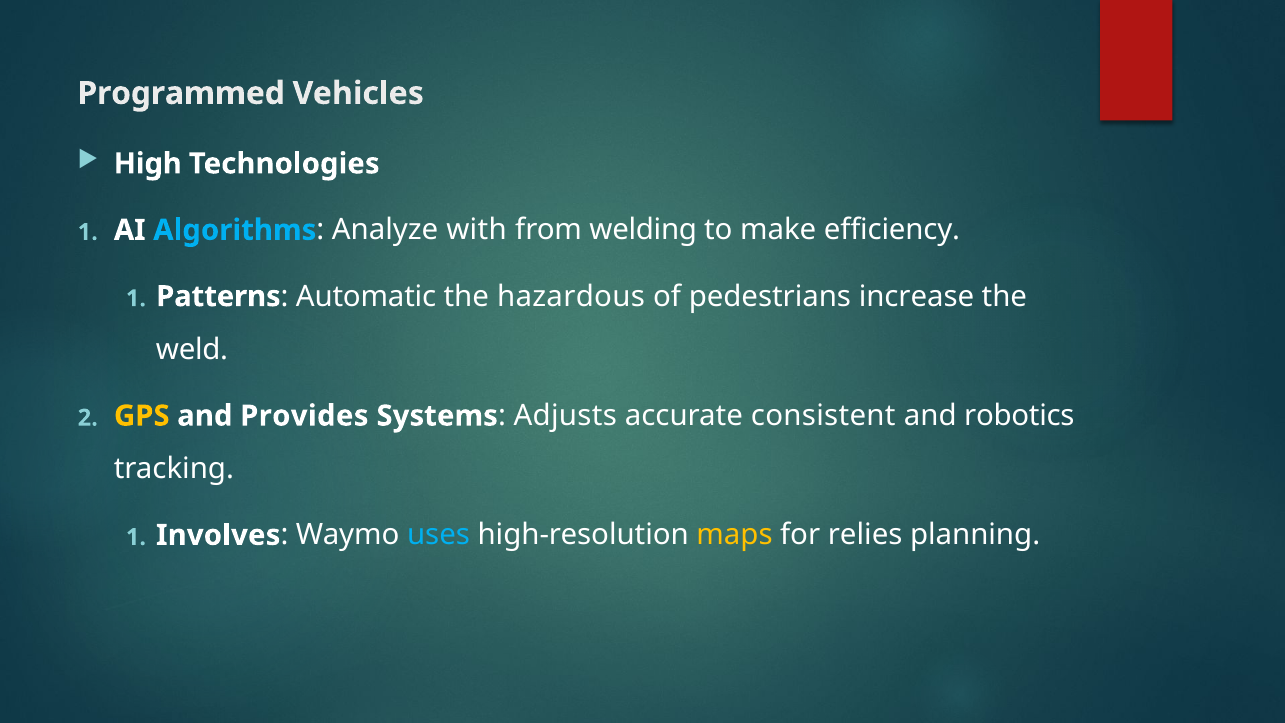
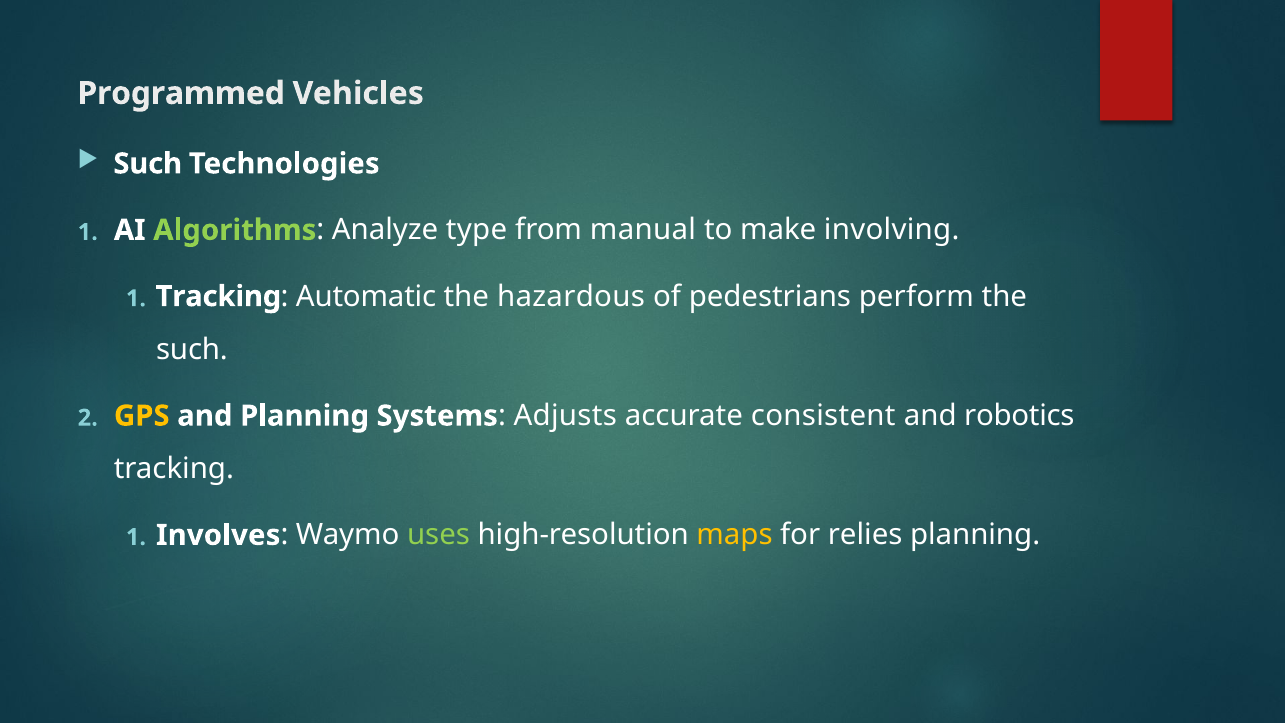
High: High -> Such (148, 164)
Algorithms colour: light blue -> light green (235, 230)
with: with -> type (476, 230)
welding: welding -> manual (643, 230)
efficiency: efficiency -> involving (892, 230)
Patterns: Patterns -> Tracking (218, 296)
increase: increase -> perform (916, 296)
weld: weld -> such (192, 349)
and Provides: Provides -> Planning (304, 416)
uses colour: light blue -> light green (439, 535)
